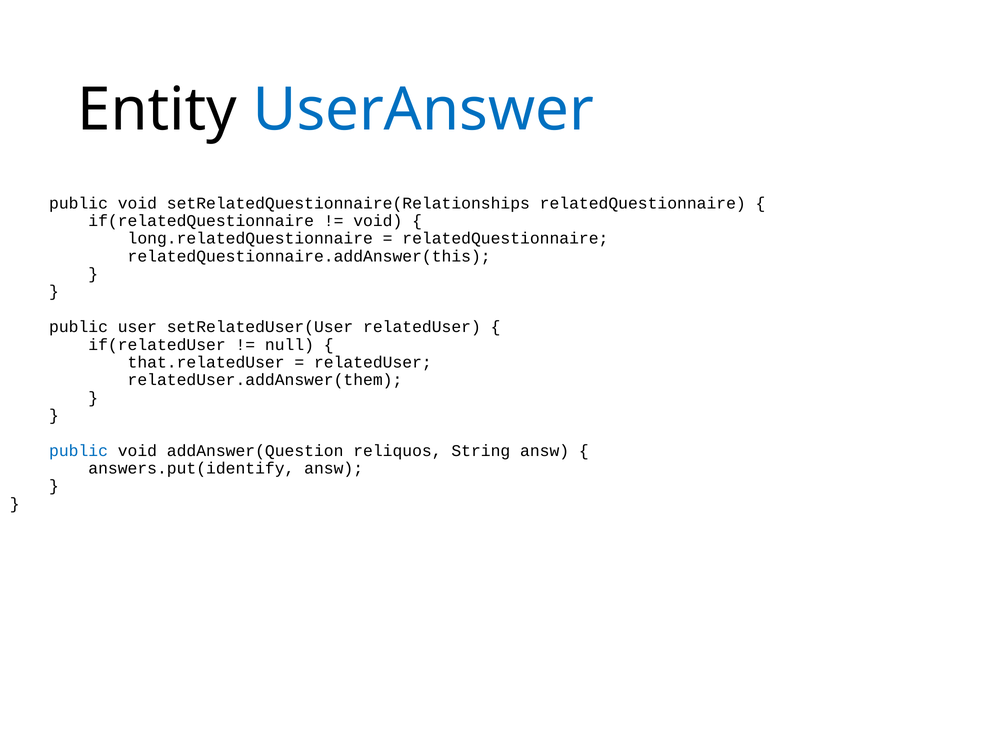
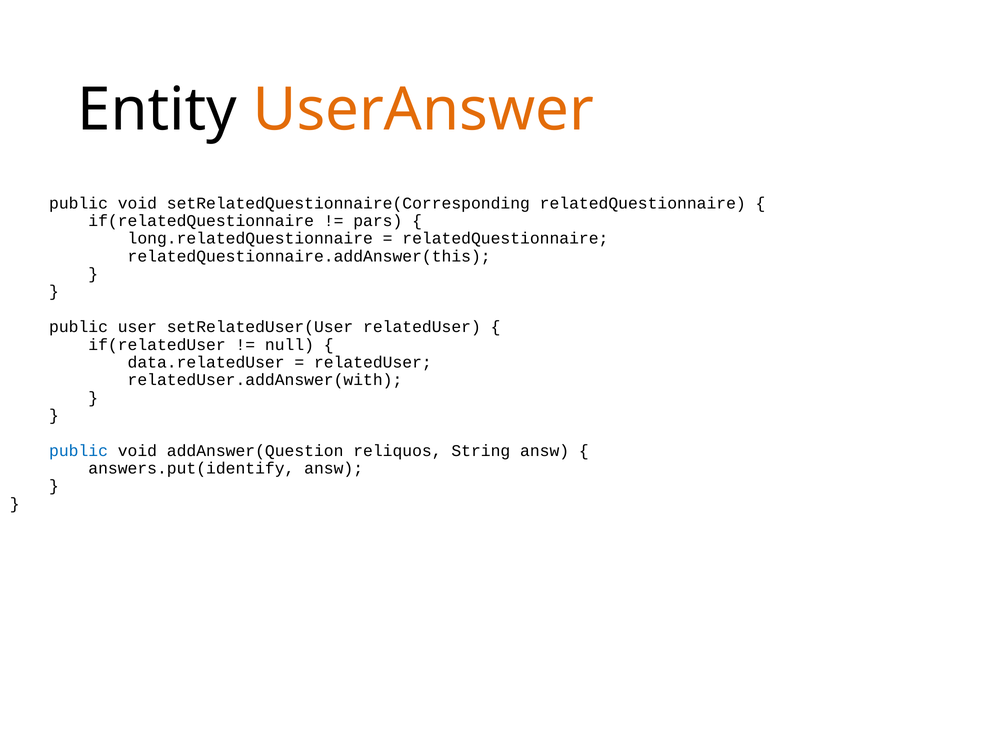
UserAnswer colour: blue -> orange (423, 110)
setRelatedQuestionnaire(Relationships: setRelatedQuestionnaire(Relationships -> setRelatedQuestionnaire(Corresponding (348, 203)
void: void -> pars (378, 221)
that.relatedUser: that.relatedUser -> data.relatedUser (206, 362)
relatedUser.addAnswer(them: relatedUser.addAnswer(them -> relatedUser.addAnswer(with (265, 380)
